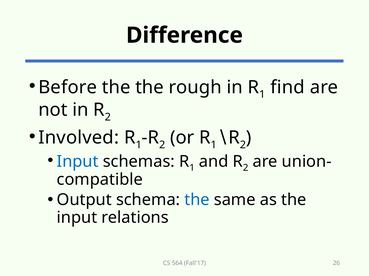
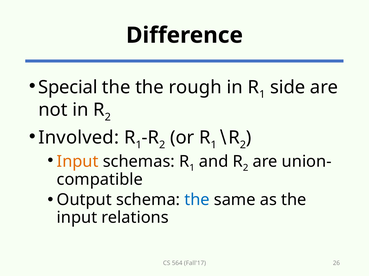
Before: Before -> Special (68, 88)
find: find -> side (288, 88)
Input colour: blue -> orange (78, 162)
